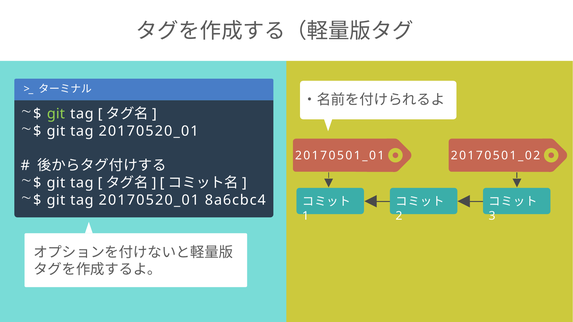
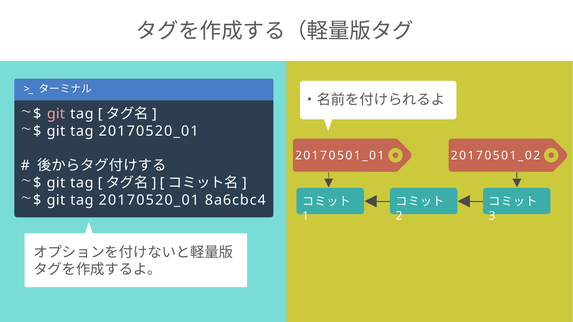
git colour: light green -> pink (56, 114)
